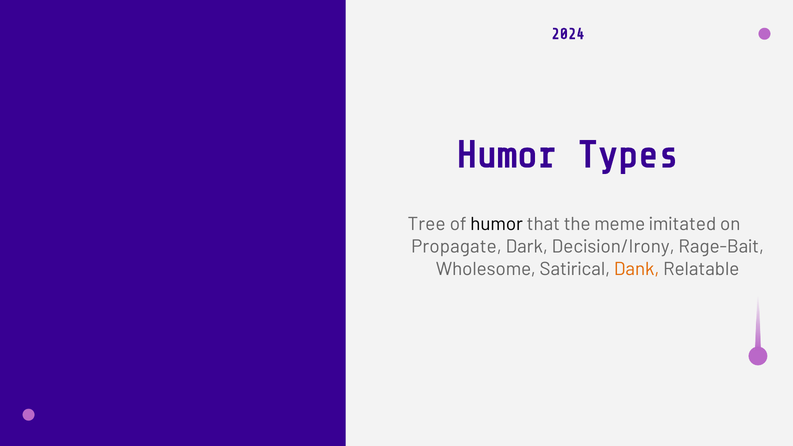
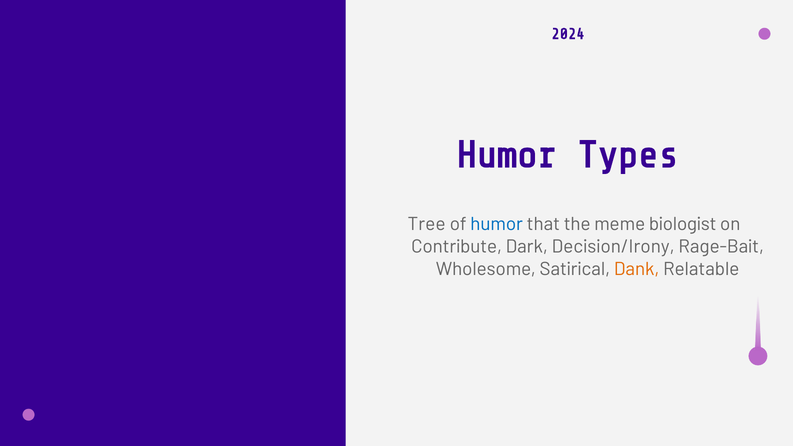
humor colour: black -> blue (497, 224)
imitated: imitated -> biologist (683, 224)
Propagate: Propagate -> Contribute (457, 247)
